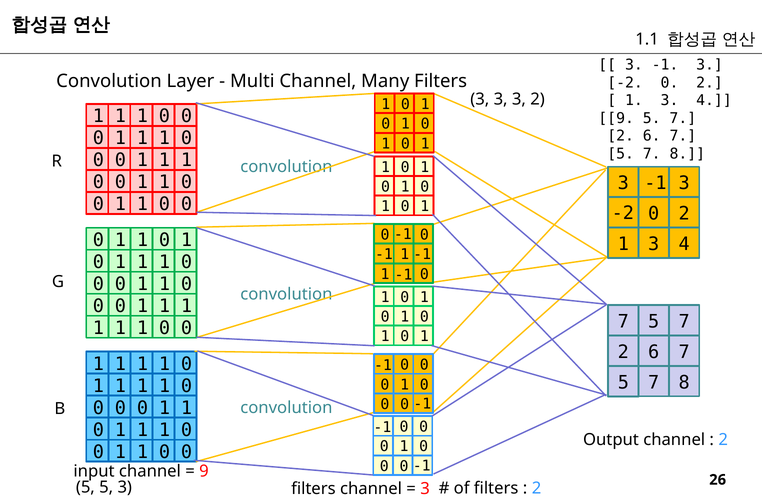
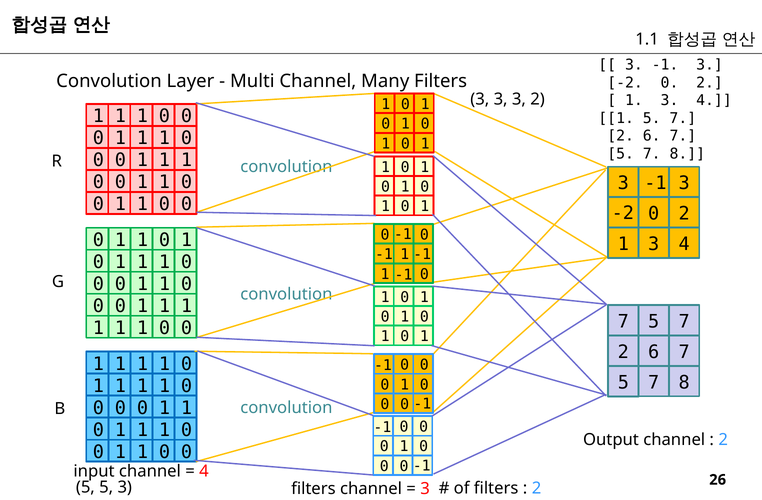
9: 9 -> 1 (616, 118)
9: 9 -> 4 (204, 472)
